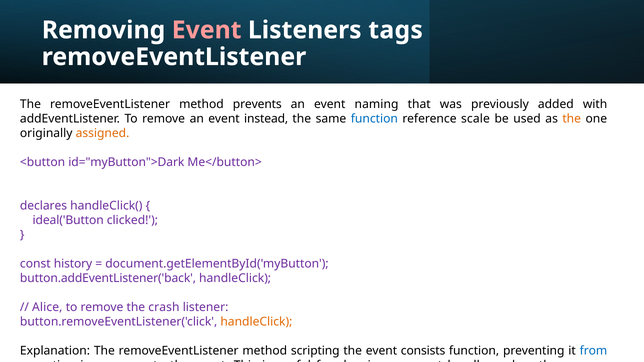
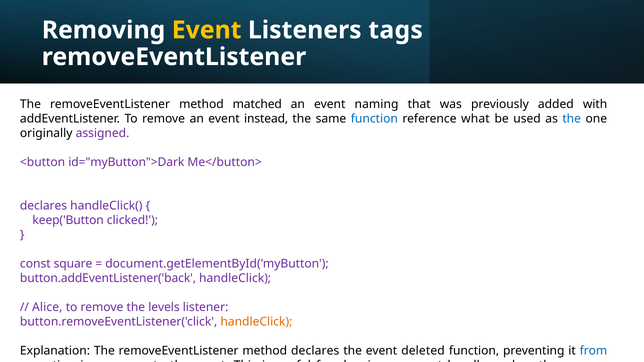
Event colour: pink -> yellow (207, 30)
prevents: prevents -> matched (257, 104)
scale: scale -> what (475, 119)
the colour: orange -> blue (572, 119)
assigned colour: orange -> purple (103, 133)
ideal('Button: ideal('Button -> keep('Button (68, 220)
history: history -> square (73, 264)
crash: crash -> levels (164, 307)
method scripting: scripting -> declares (315, 351)
consists: consists -> deleted (423, 351)
